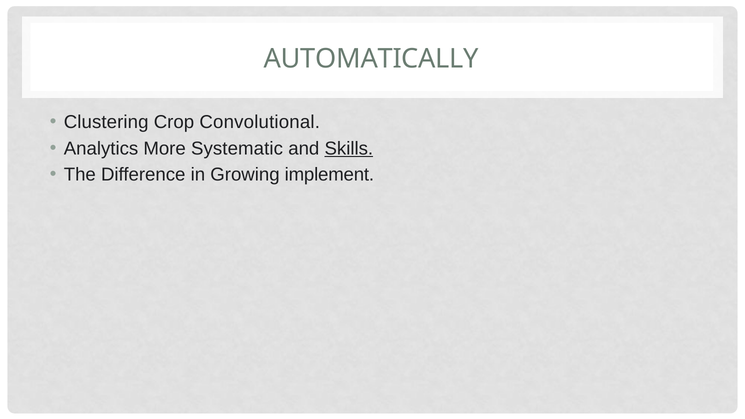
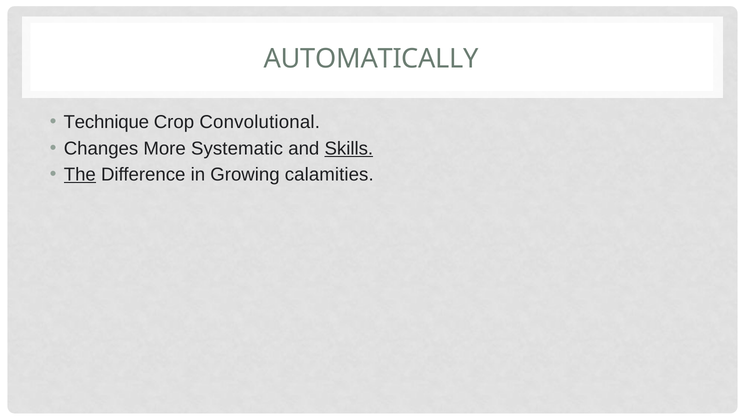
Clustering: Clustering -> Technique (106, 122)
Analytics: Analytics -> Changes (101, 148)
The underline: none -> present (80, 174)
implement: implement -> calamities (329, 174)
